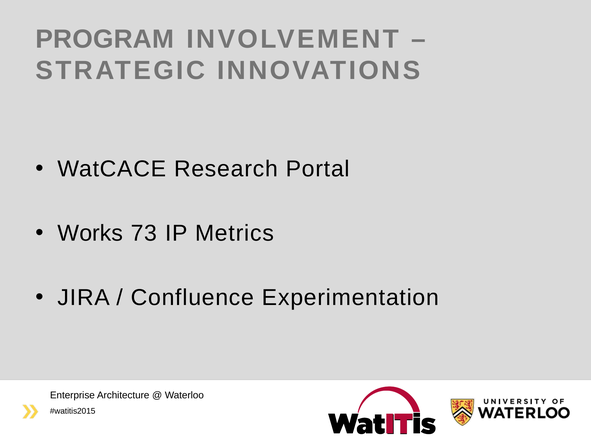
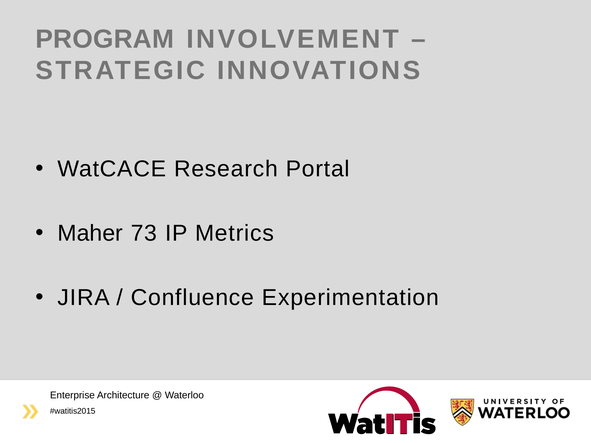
Works: Works -> Maher (90, 234)
